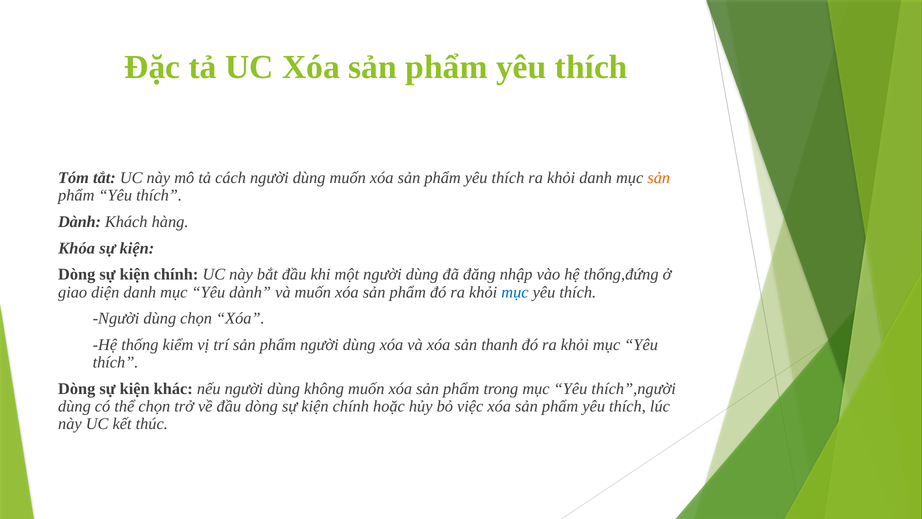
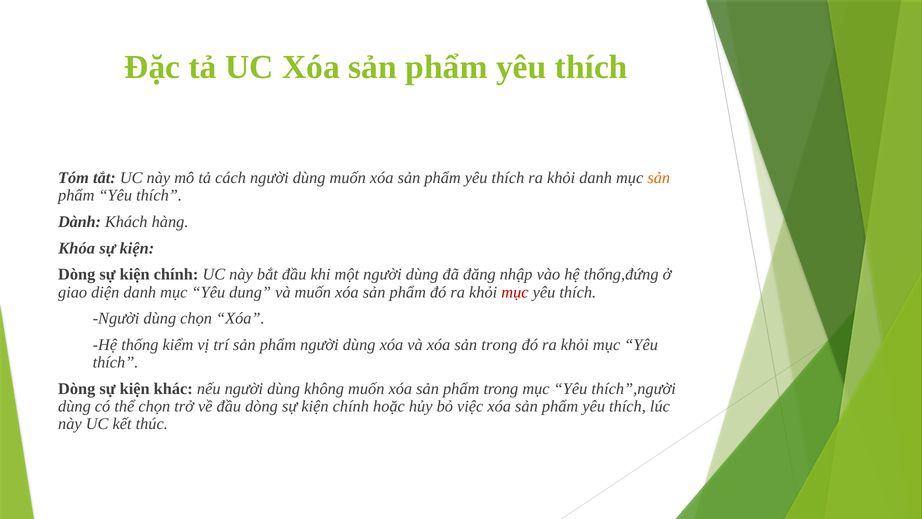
Yêu dành: dành -> dung (250, 292)
mục colour: blue -> red (515, 292)
sản thanh: thanh -> trong (499, 344)
